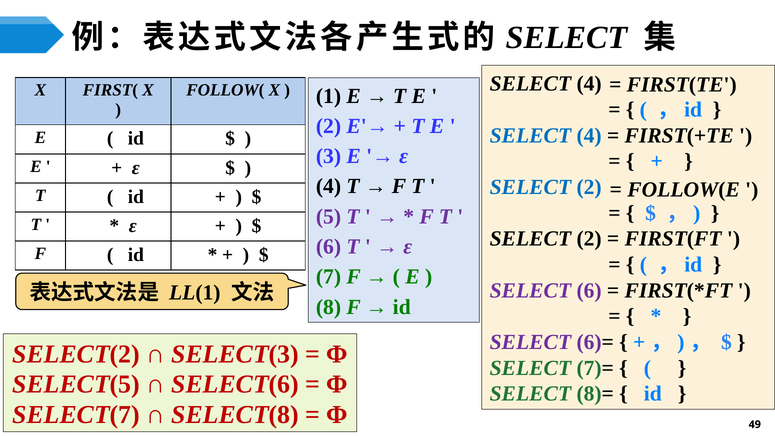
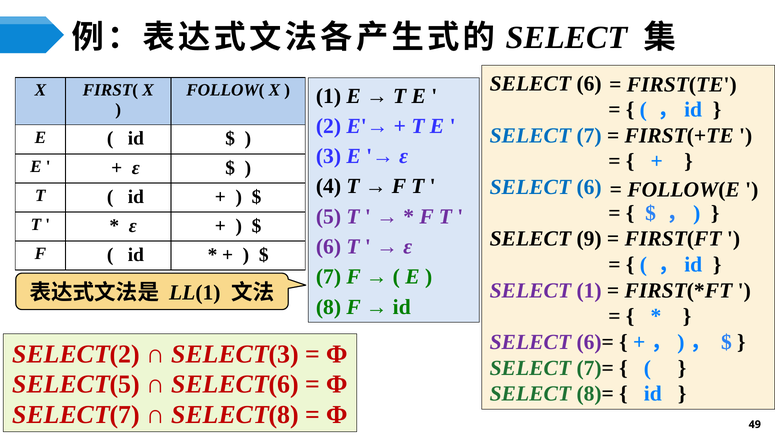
4: 4 -> 6 (589, 84)
4: 4 -> 7 (589, 135)
2: 2 -> 6 (589, 187)
2: 2 -> 9 (589, 239)
SELECT 6: 6 -> 1 (589, 290)
